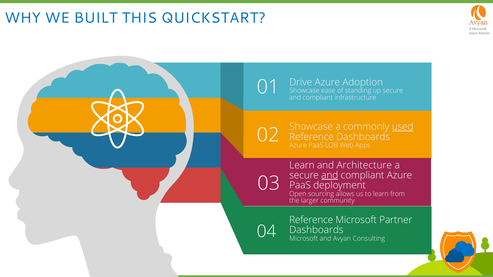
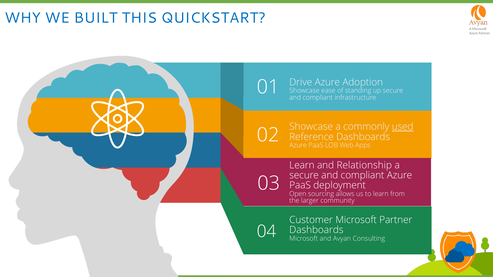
Architecture: Architecture -> Relationship (364, 165)
and underline: present -> none (330, 175)
Reference: Reference -> Customer (311, 220)
